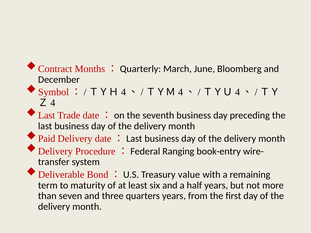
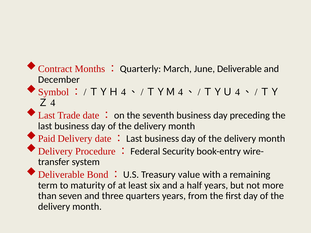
June Bloomberg: Bloomberg -> Deliverable (239, 69)
Ranging: Ranging -> Security (178, 151)
